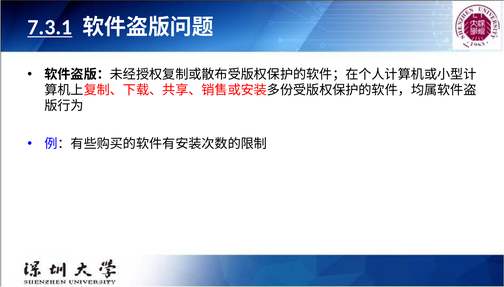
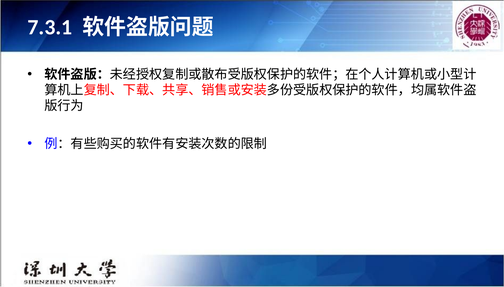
7.3.1 underline: present -> none (50, 27)
